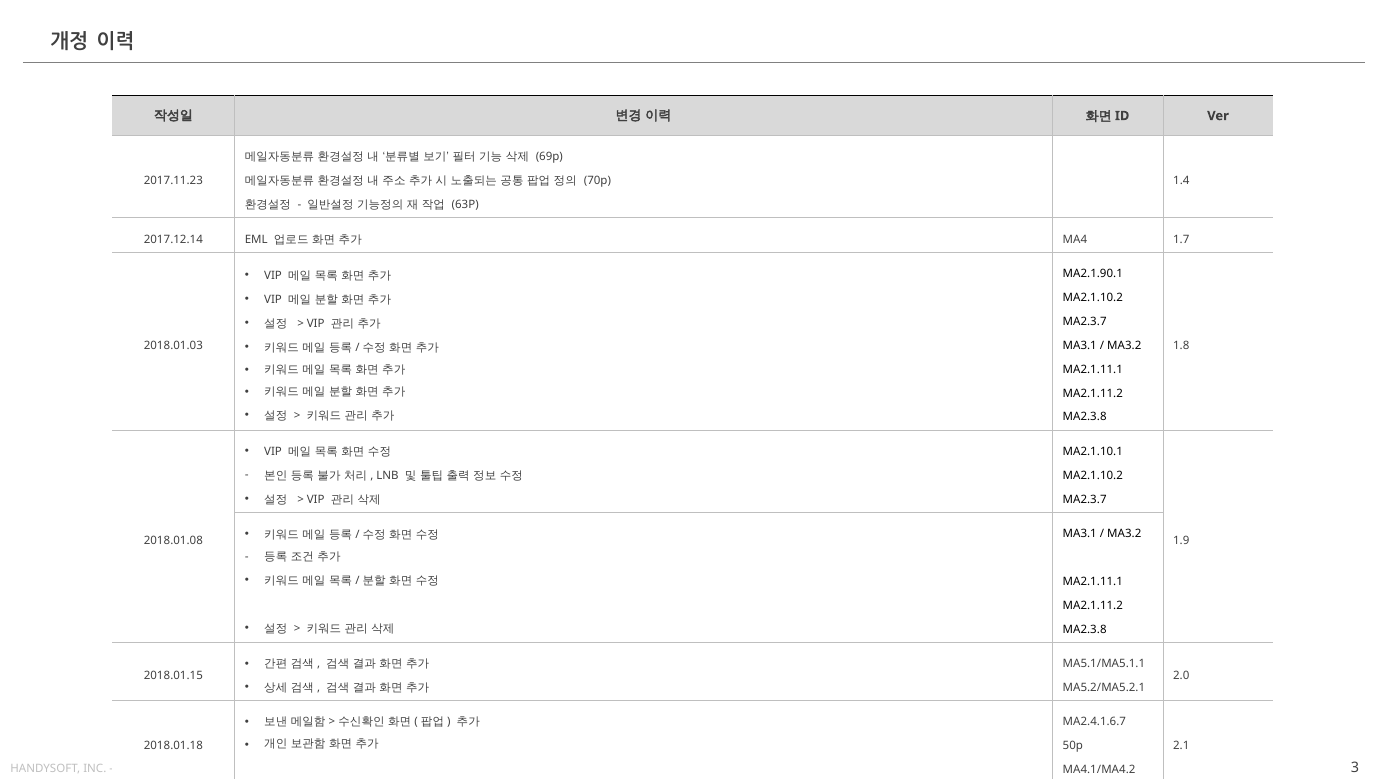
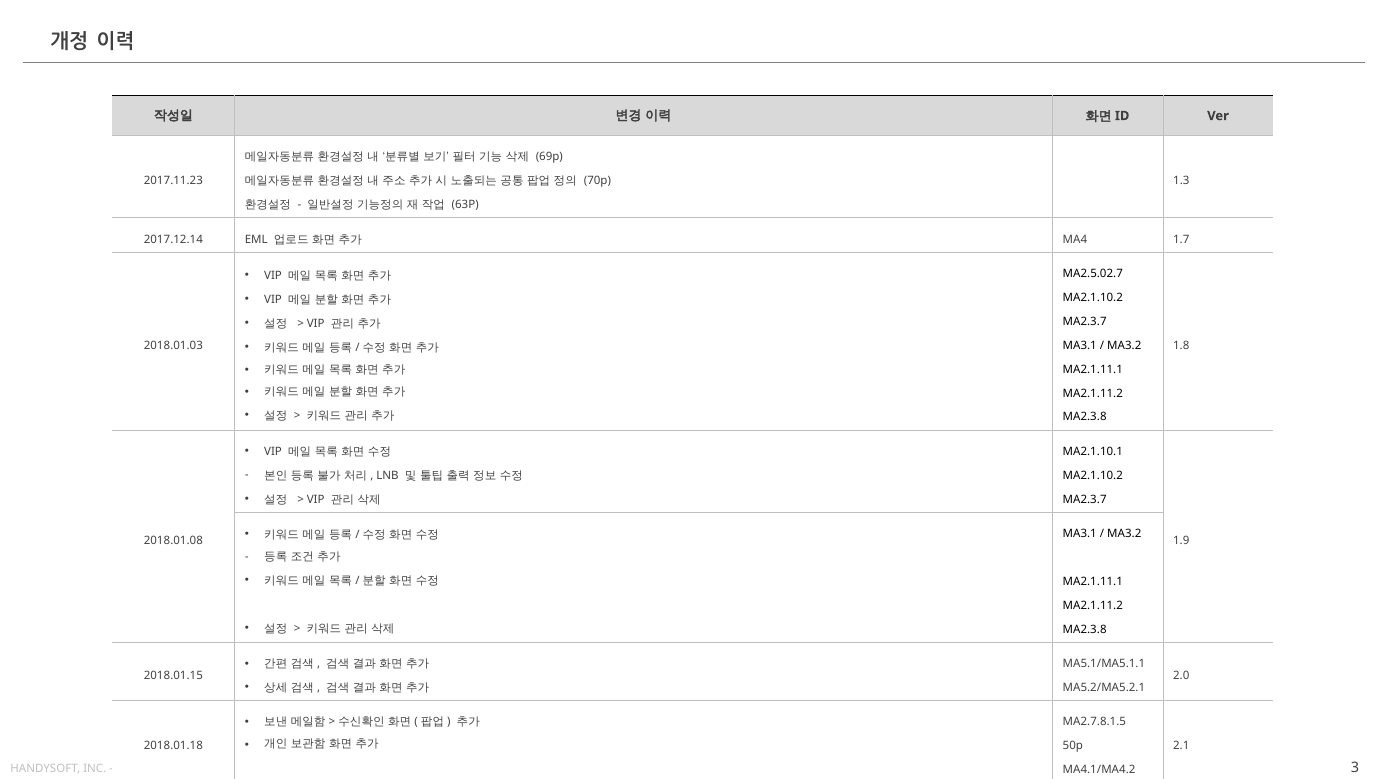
1.4: 1.4 -> 1.3 (1181, 181)
MA2.1.90.1: MA2.1.90.1 -> MA2.5.02.7 (1093, 274)
MA2.4.1.6.7: MA2.4.1.6.7 -> MA2.7.8.1.5 (1094, 722)
